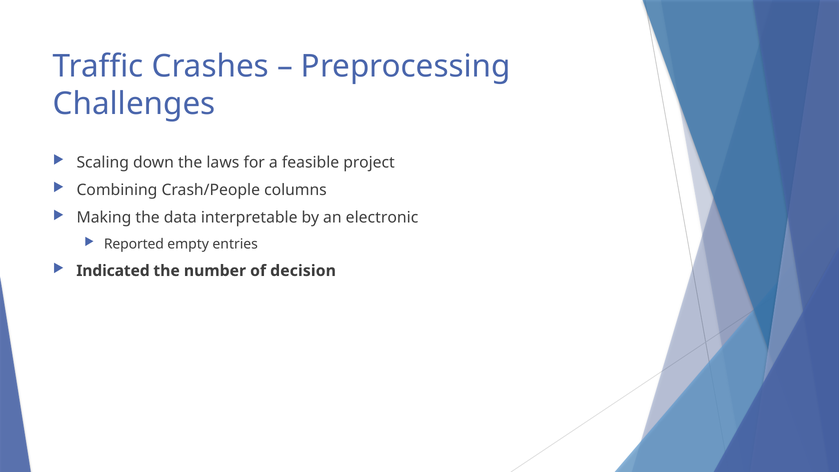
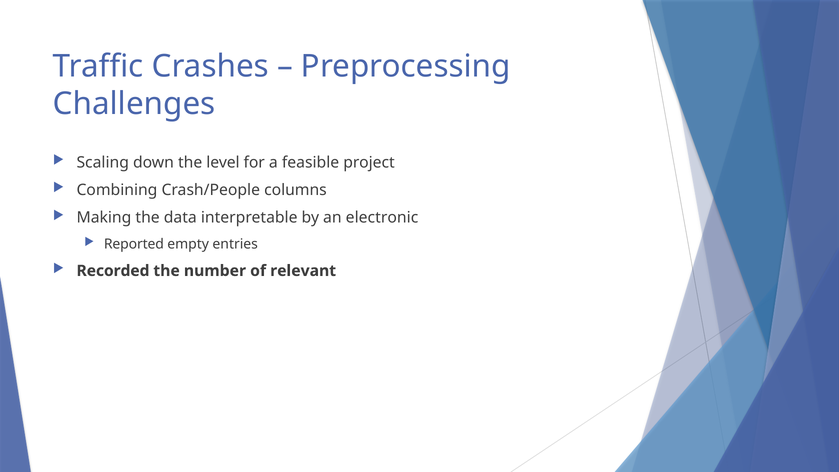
laws: laws -> level (223, 162)
Indicated: Indicated -> Recorded (113, 271)
decision: decision -> relevant (303, 271)
